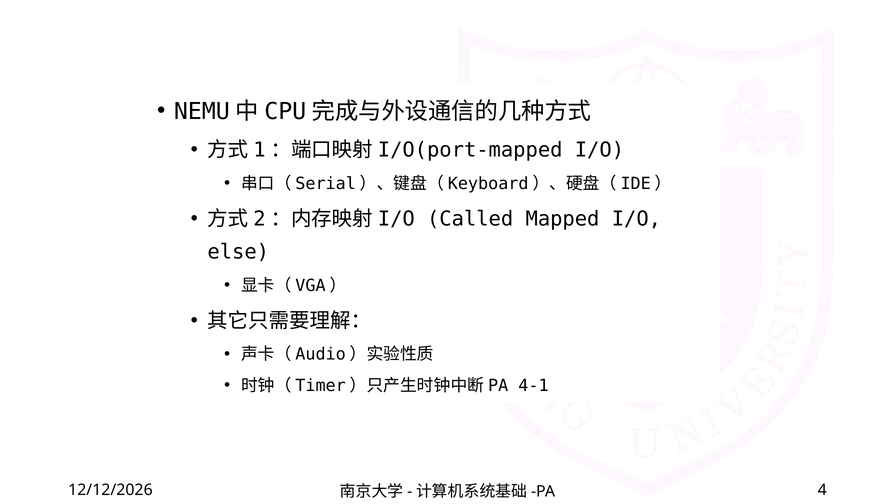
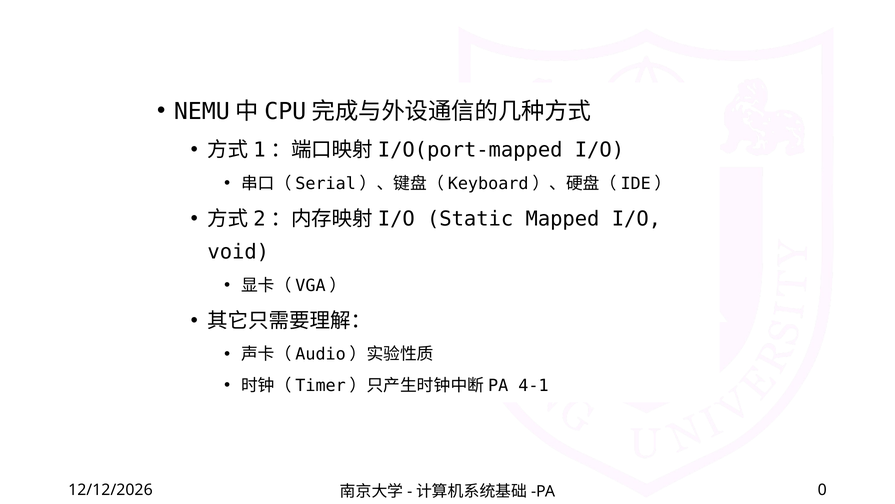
Called: Called -> Static (470, 219)
else: else -> void (238, 252)
4: 4 -> 0 (822, 489)
